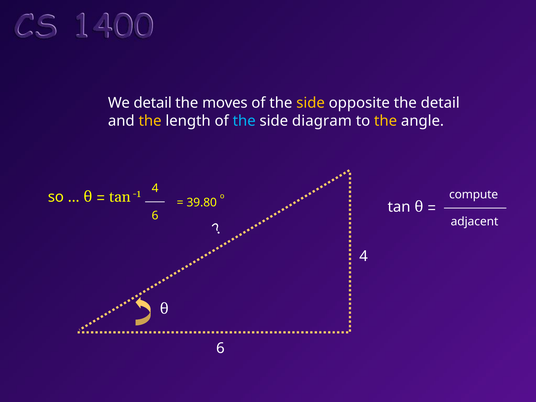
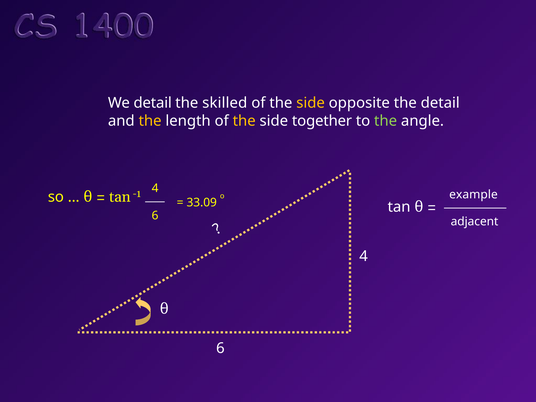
moves: moves -> skilled (225, 103)
the colour: light blue -> yellow (244, 121)
diagram: diagram -> together (322, 121)
the colour: yellow -> light green (386, 121)
compute: compute -> example (474, 195)
39.80: 39.80 -> 33.09 (202, 203)
